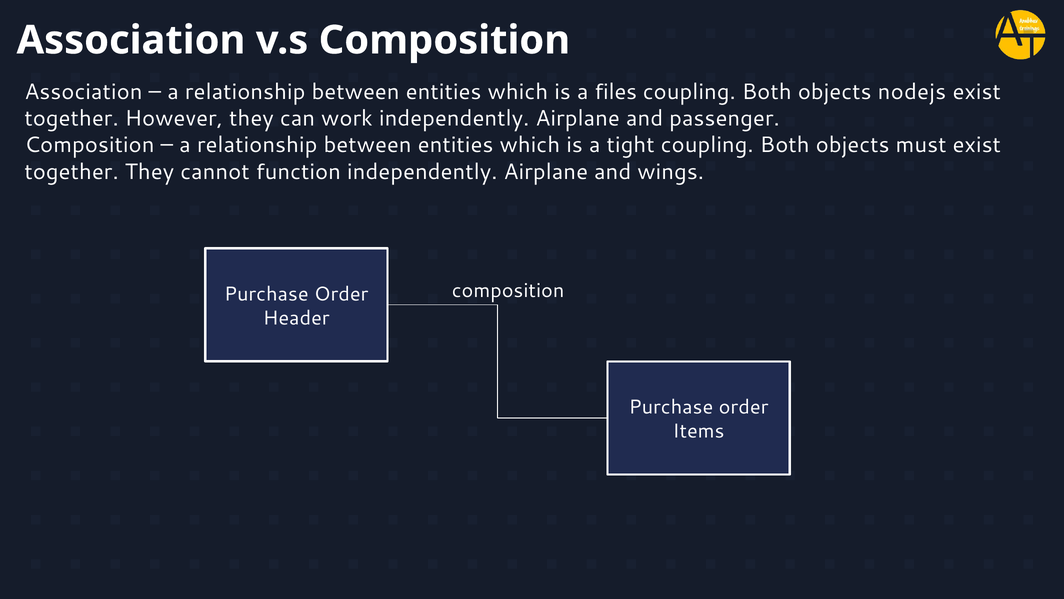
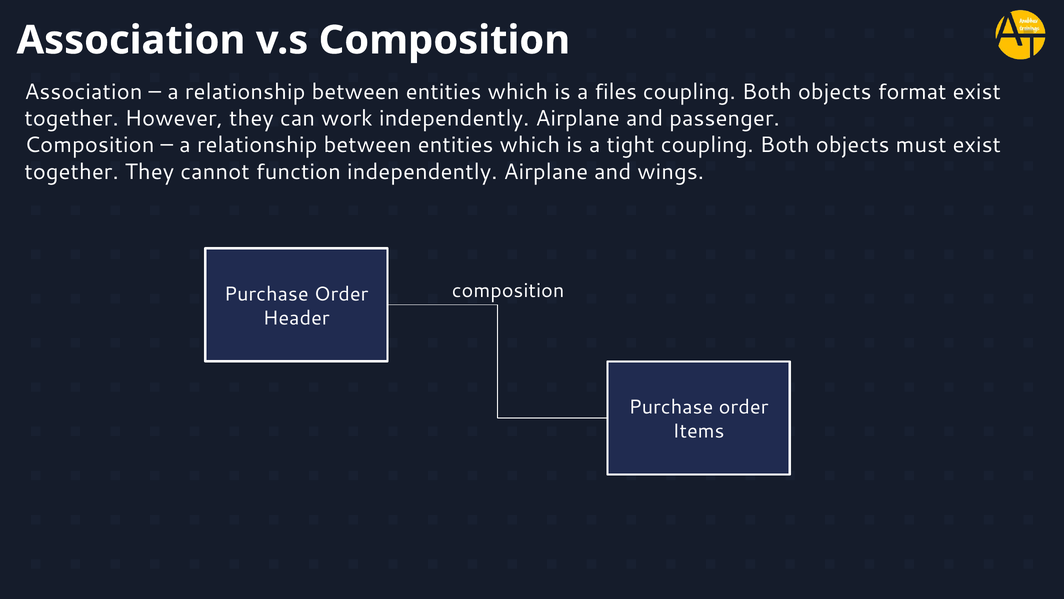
nodejs: nodejs -> format (912, 92)
